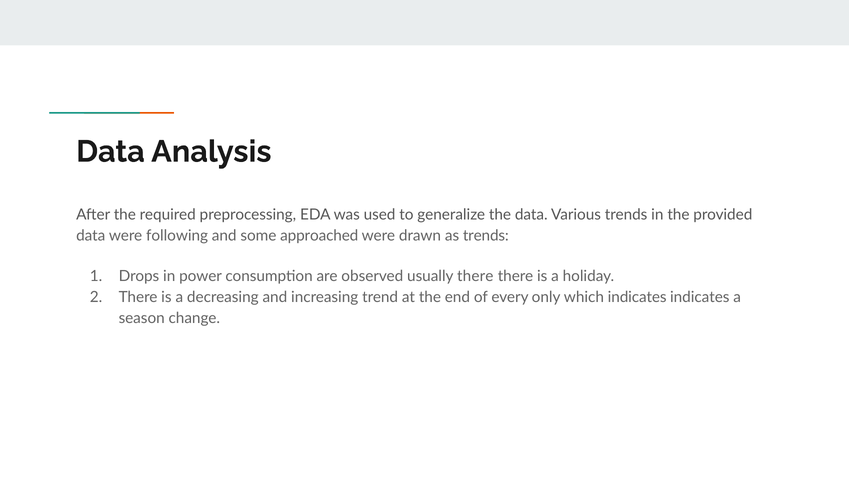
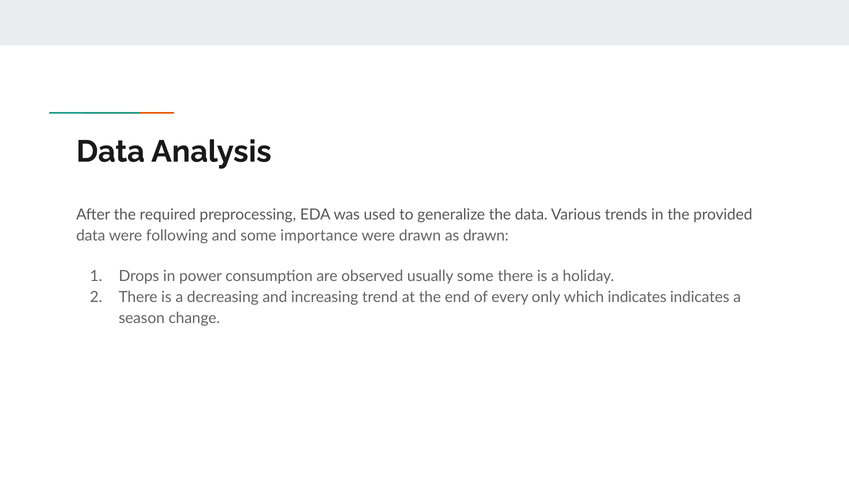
approached: approached -> importance (319, 236)
as trends: trends -> drawn (486, 236)
usually there: there -> some (475, 276)
